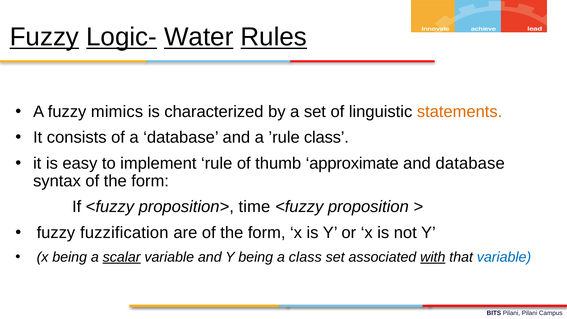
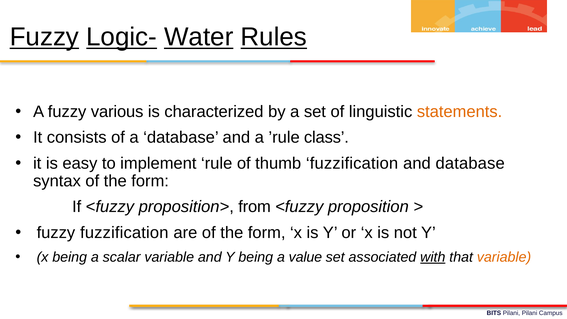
mimics: mimics -> various (117, 112)
thumb approximate: approximate -> fuzzification (352, 163)
time: time -> from (255, 207)
scalar underline: present -> none (122, 257)
a class: class -> value (305, 257)
variable colour: blue -> orange (504, 257)
